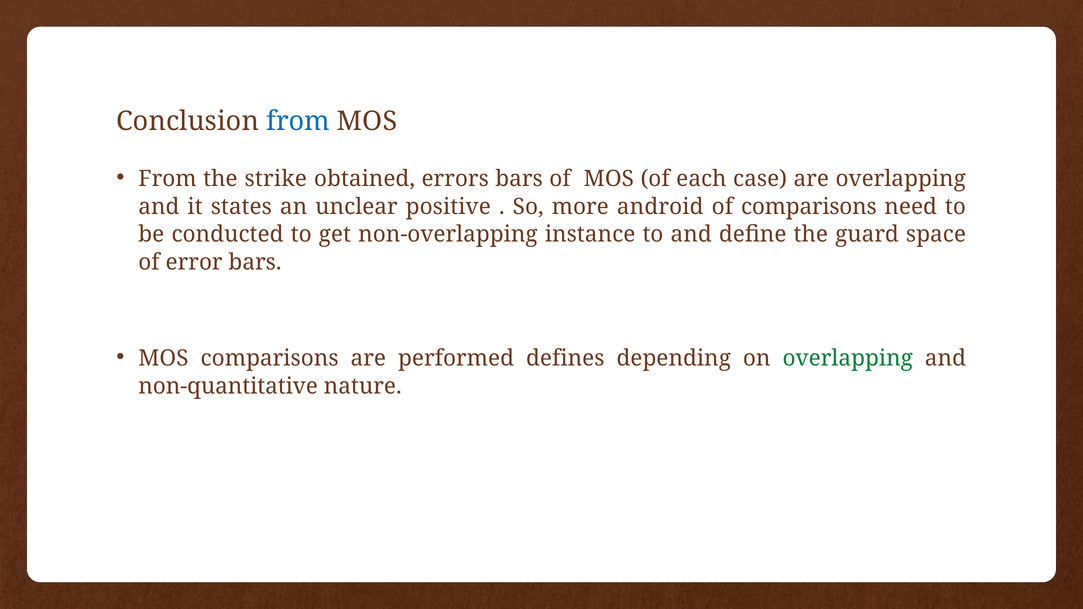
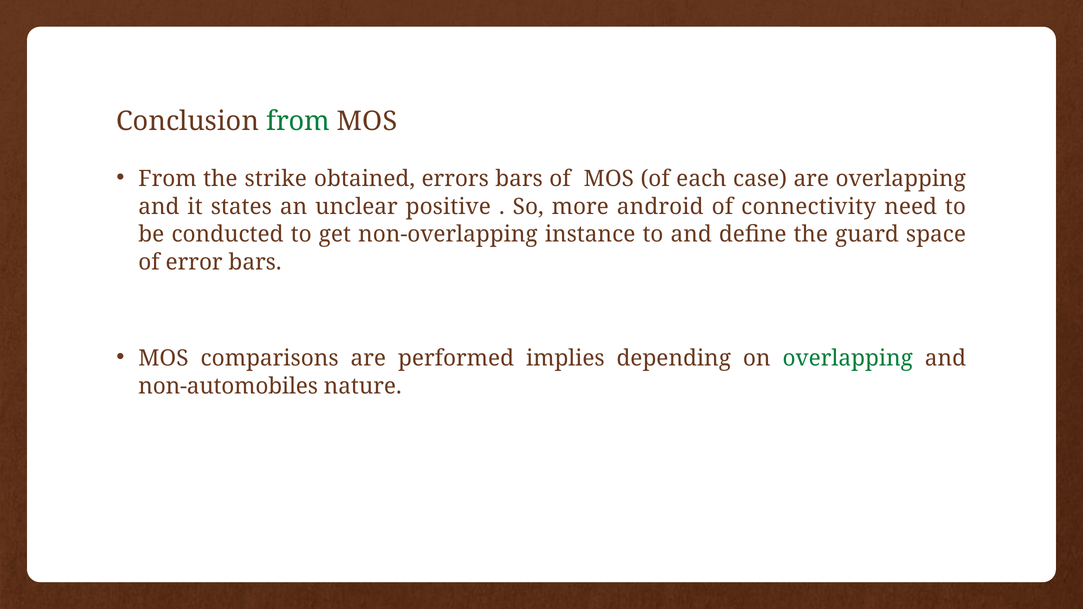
from colour: blue -> green (298, 121)
of comparisons: comparisons -> connectivity (809, 207)
defines: defines -> implies (565, 359)
non-quantitative: non-quantitative -> non-automobiles (228, 386)
